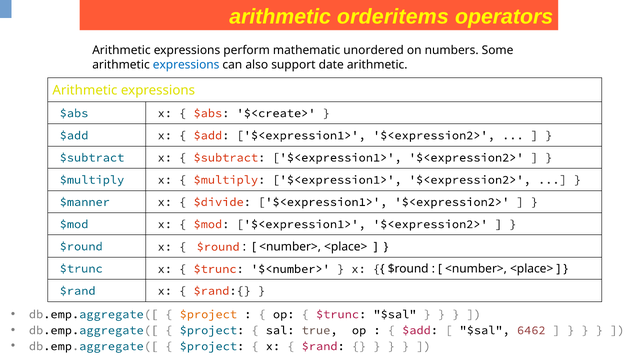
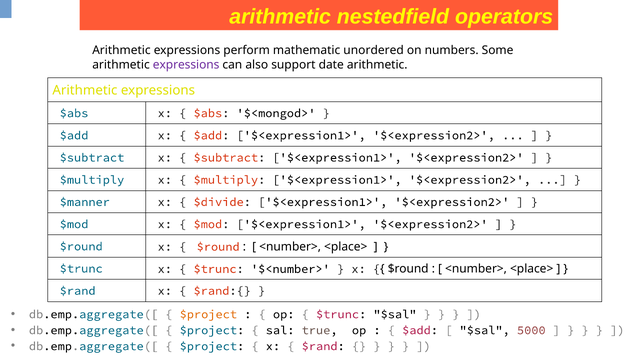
orderitems: orderitems -> nestedfield (393, 17)
expressions colour: blue -> purple (186, 65)
$<create>: $<create> -> $<mongod> (276, 113)
6462: 6462 -> 5000 (531, 330)
